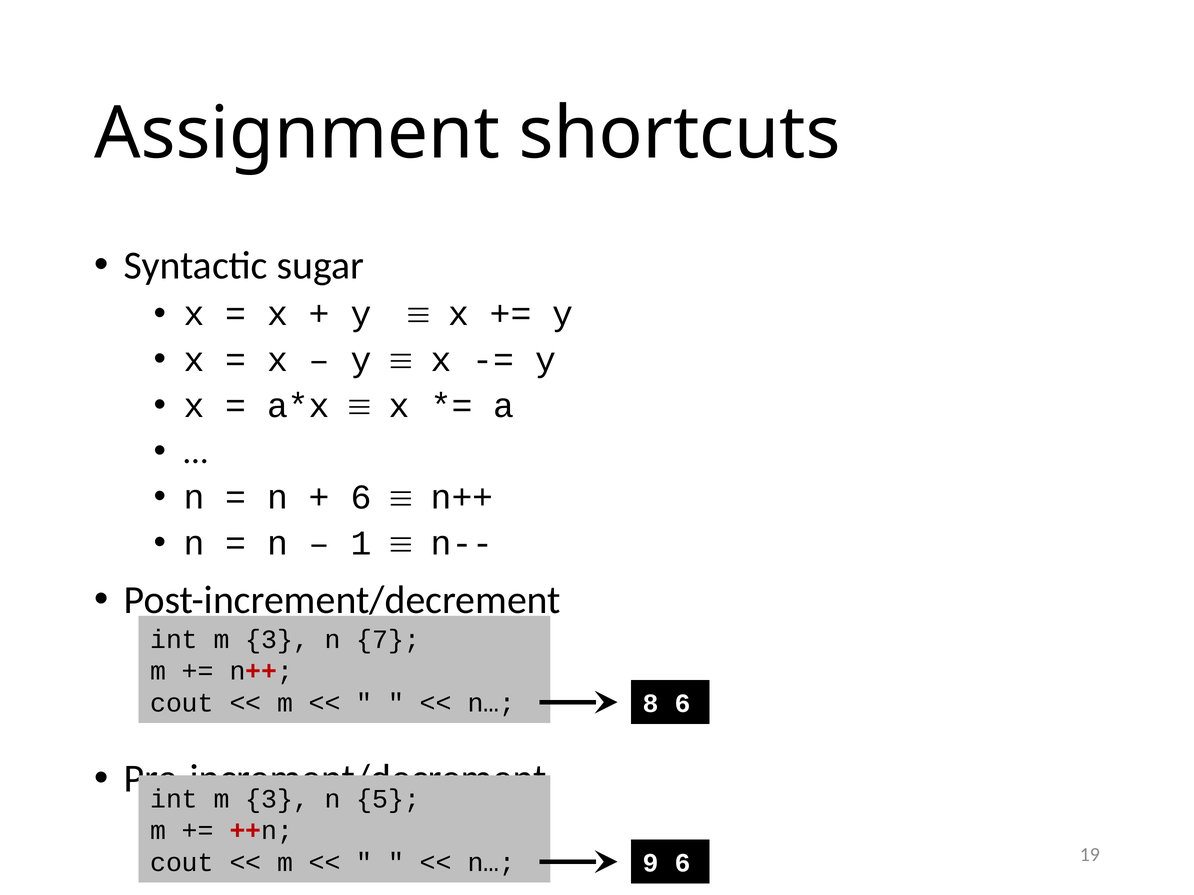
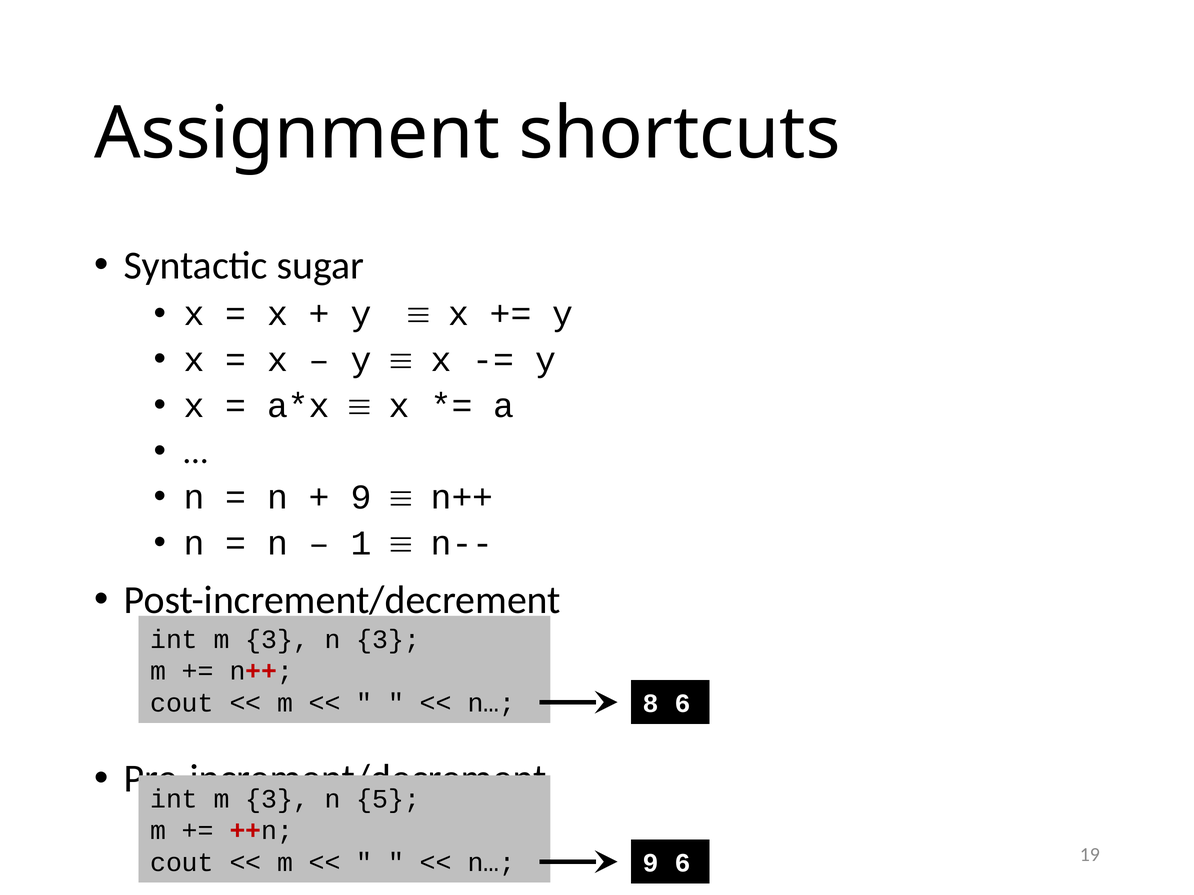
6: 6 -> 9 (361, 498)
n 7: 7 -> 3 (388, 640)
